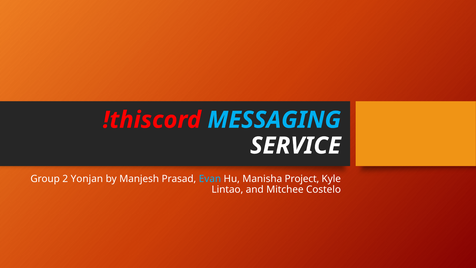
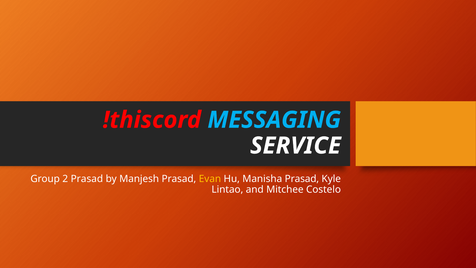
2 Yonjan: Yonjan -> Prasad (87, 179)
Evan colour: light blue -> yellow (210, 179)
Manisha Project: Project -> Prasad (302, 179)
